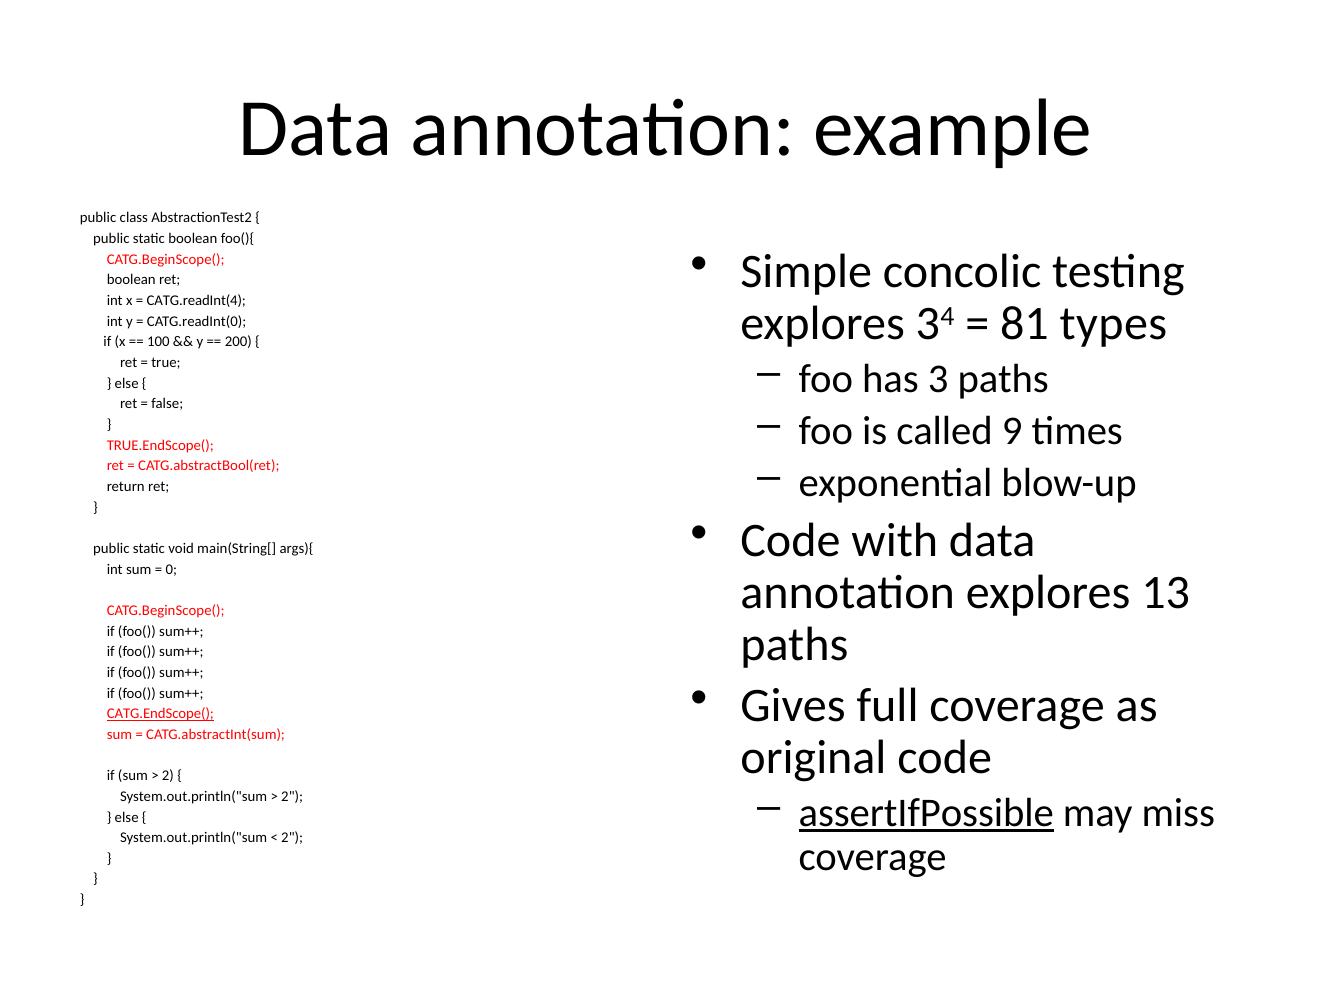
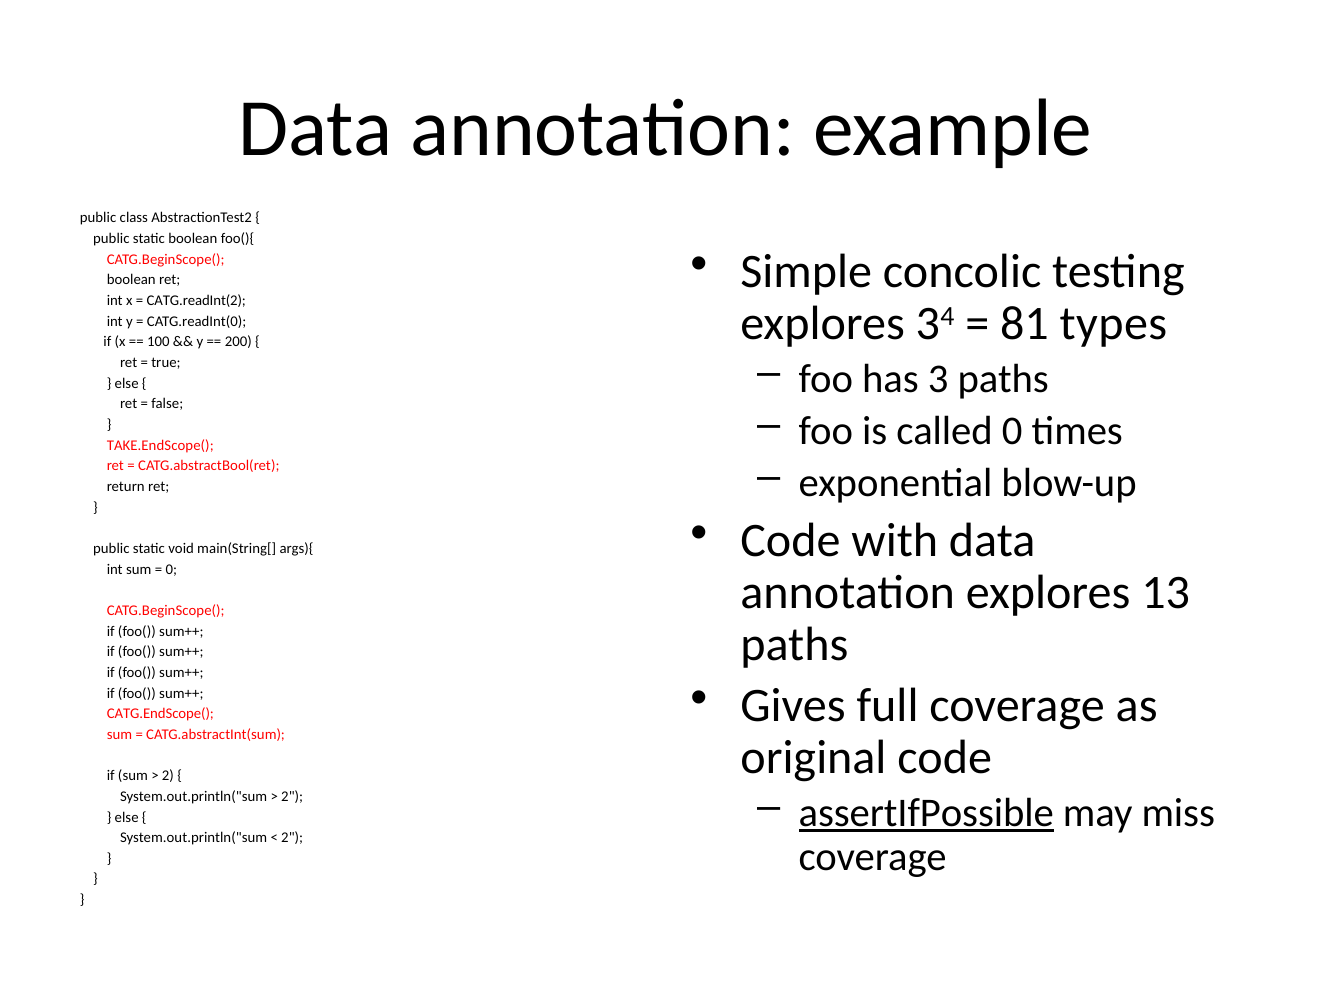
CATG.readInt(4: CATG.readInt(4 -> CATG.readInt(2 (196, 301)
called 9: 9 -> 0 (1012, 431)
TRUE.EndScope(: TRUE.EndScope( -> TAKE.EndScope( (160, 445)
CATG.EndScope( underline: present -> none (160, 714)
